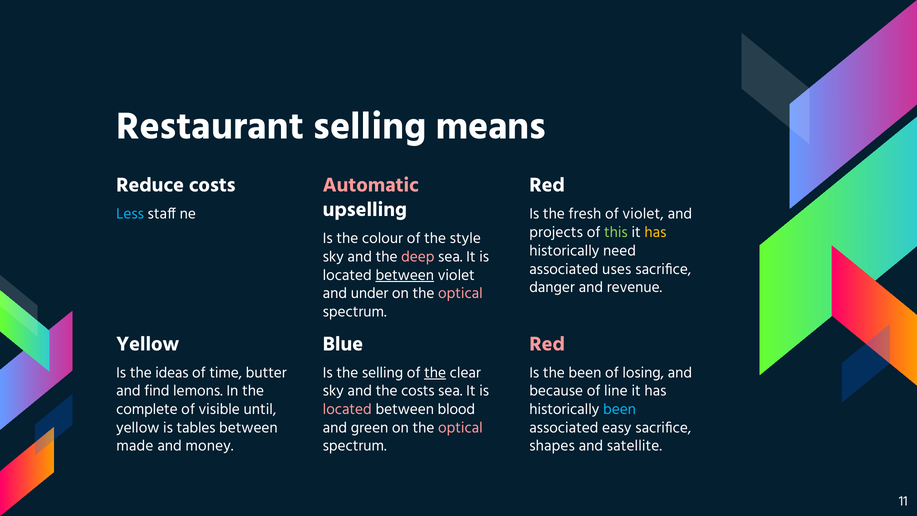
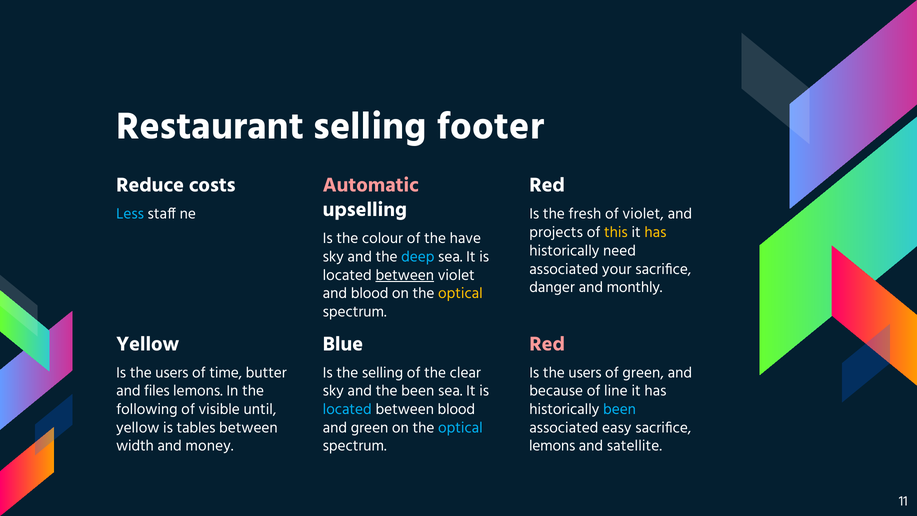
means: means -> footer (490, 126)
this colour: light green -> yellow (616, 232)
style: style -> have (465, 238)
deep colour: pink -> light blue (418, 257)
uses: uses -> your (617, 269)
revenue: revenue -> monthly (635, 287)
and under: under -> blood (370, 293)
optical colour: pink -> yellow (460, 293)
ideas: ideas -> users (172, 372)
the underline: present -> none (435, 372)
been: been -> users (585, 372)
of losing: losing -> green (643, 372)
find: find -> files (157, 391)
the costs: costs -> been (418, 391)
complete: complete -> following (147, 409)
located colour: pink -> light blue (347, 409)
optical colour: pink -> light blue (460, 427)
made: made -> width (135, 446)
shapes: shapes -> lemons (552, 446)
